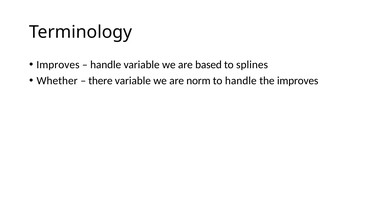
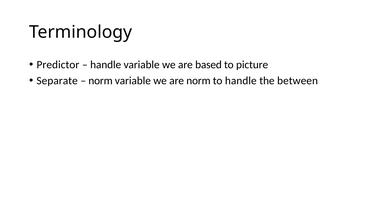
Improves: Improves -> Predictor (58, 65)
splines: splines -> picture (252, 65)
Whether: Whether -> Separate (57, 81)
there: there -> norm (100, 81)
the improves: improves -> between (298, 81)
